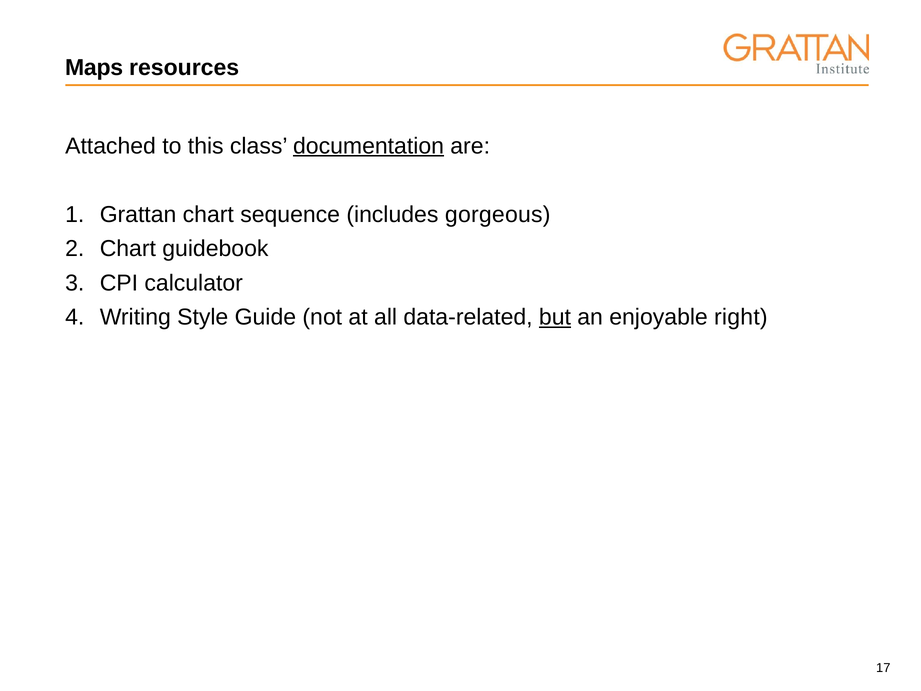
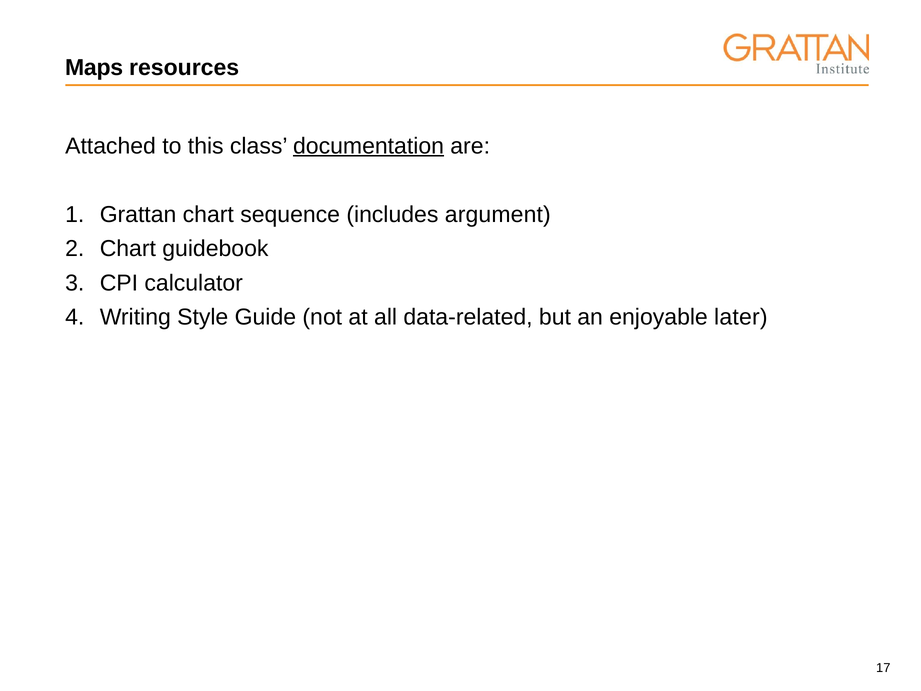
gorgeous: gorgeous -> argument (498, 214)
but underline: present -> none (555, 317)
right: right -> later (741, 317)
